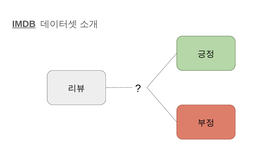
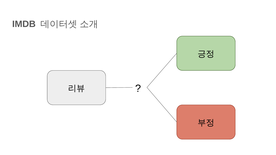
IMDB underline: present -> none (24, 24)
